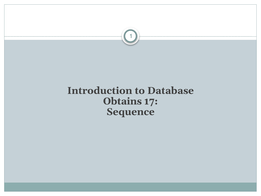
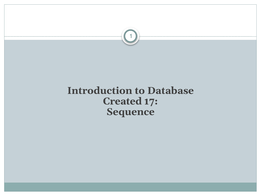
Obtains: Obtains -> Created (122, 101)
